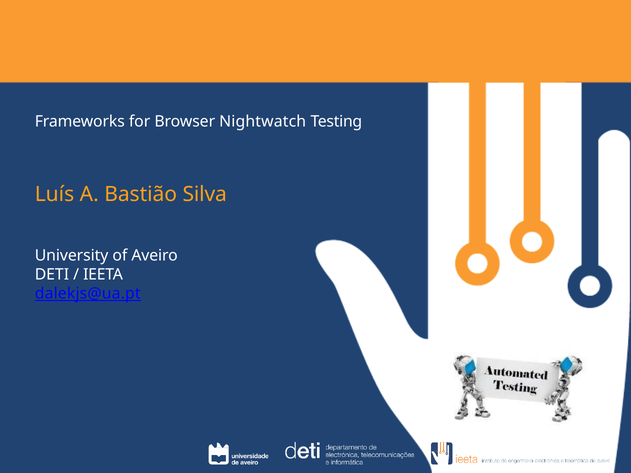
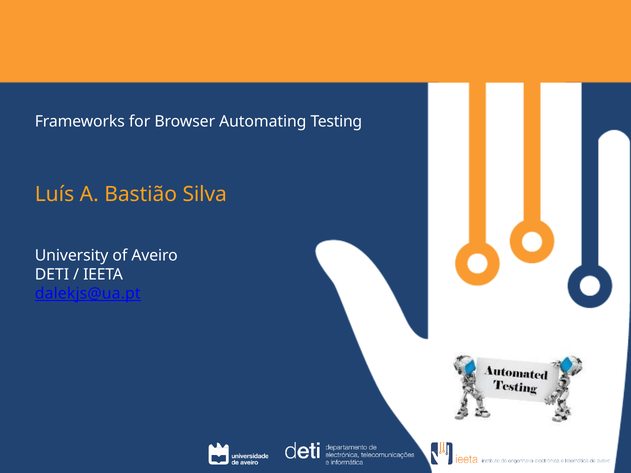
Nightwatch: Nightwatch -> Automating (263, 121)
